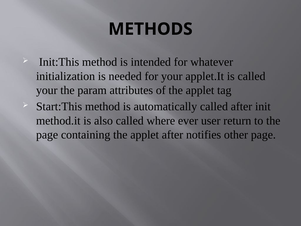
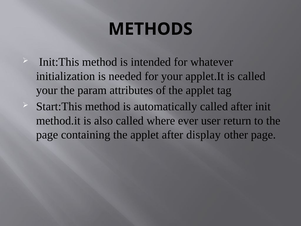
notifies: notifies -> display (204, 135)
